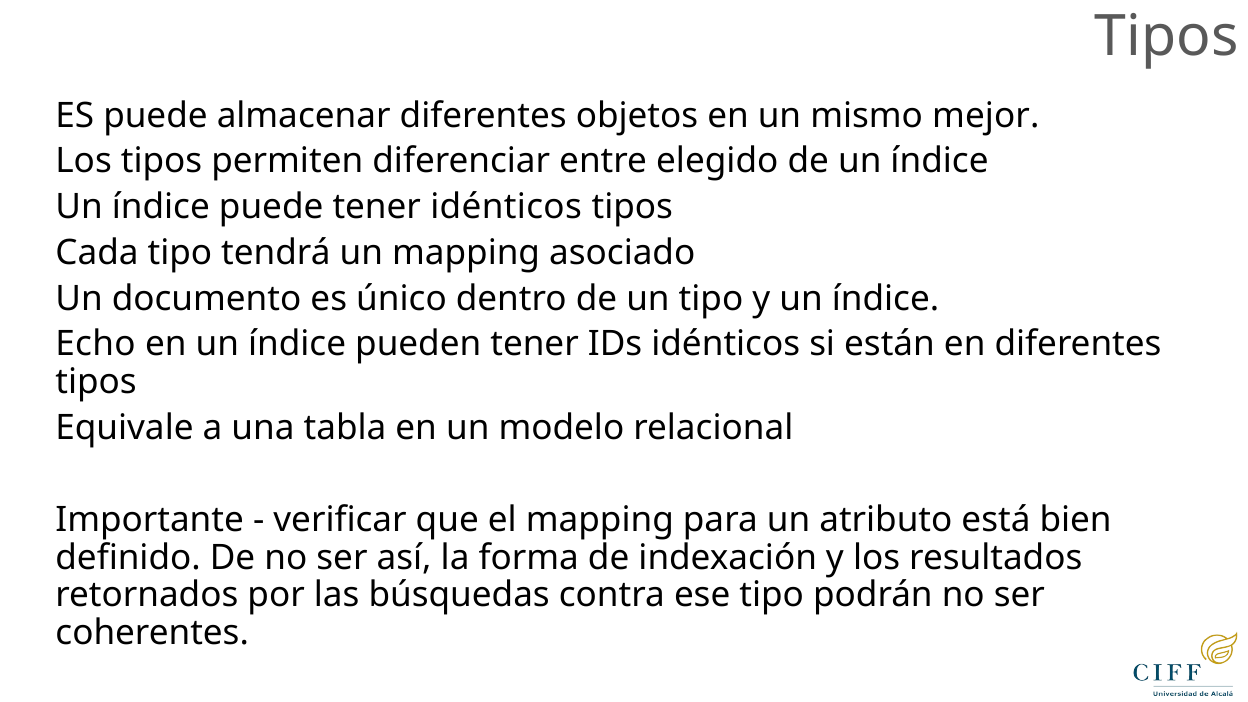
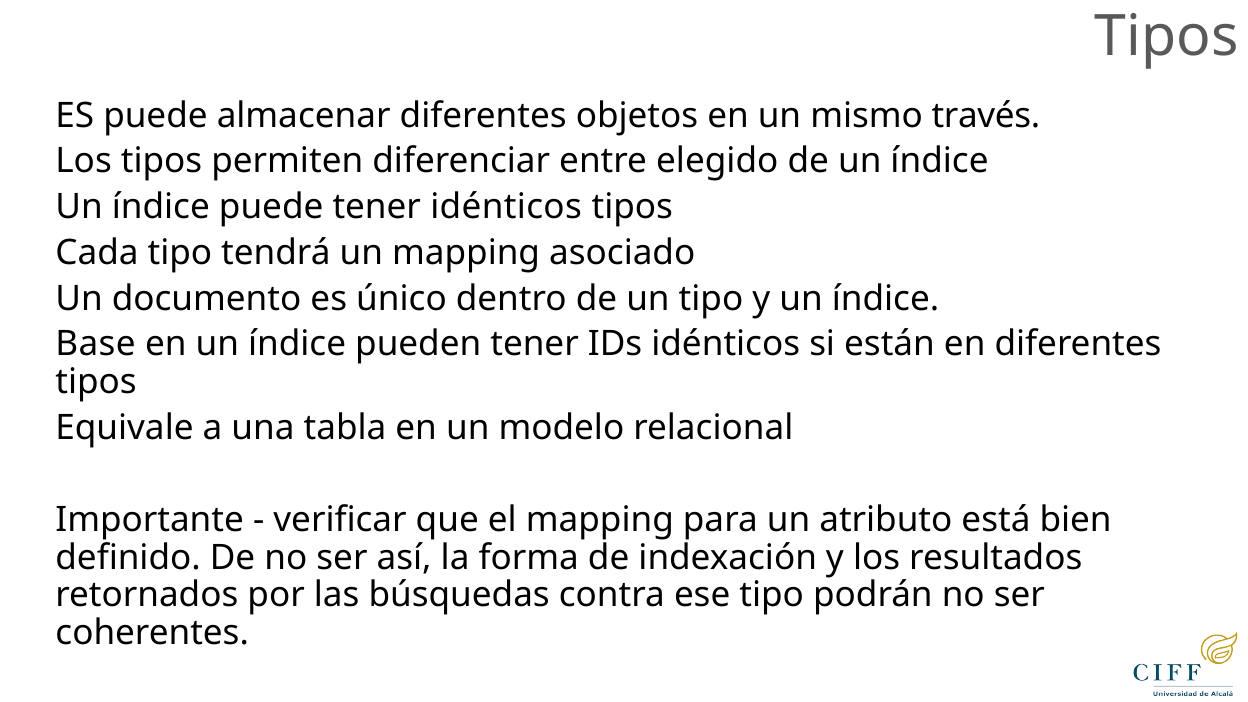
mejor: mejor -> través (986, 115)
Echo: Echo -> Base (96, 344)
